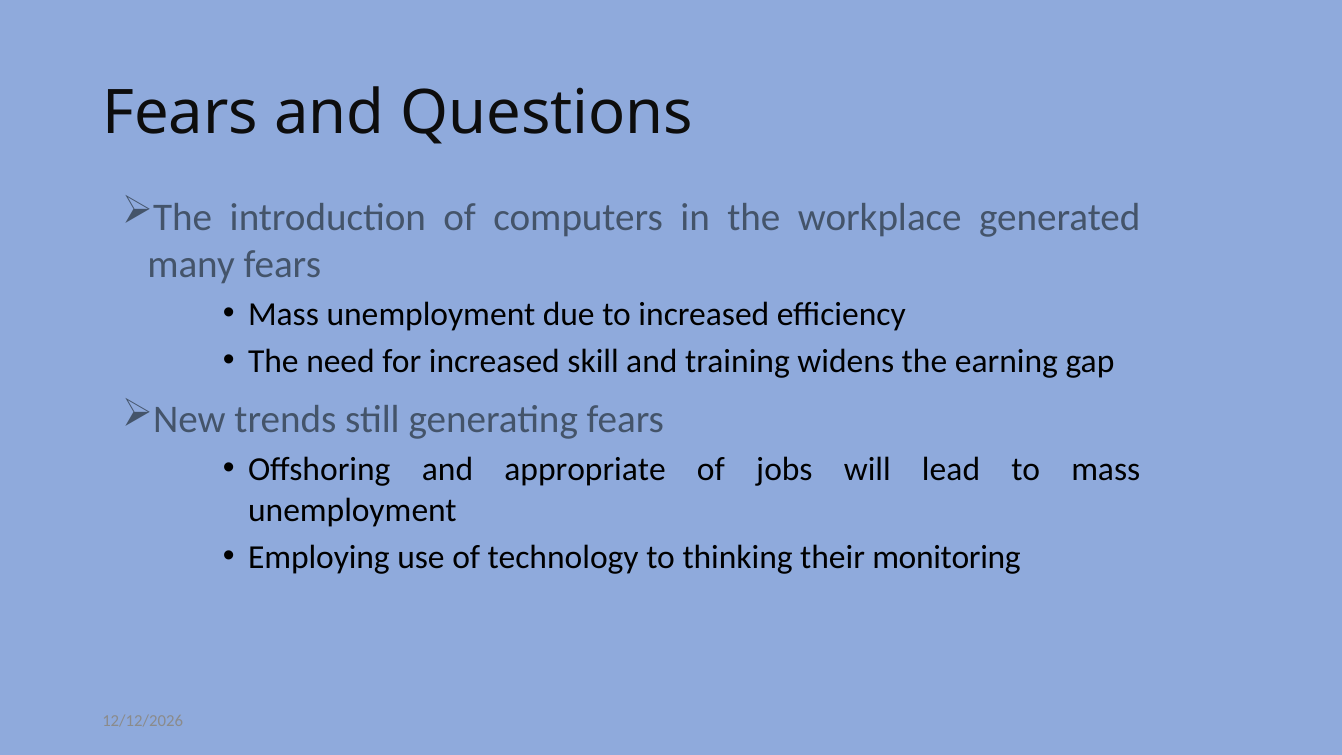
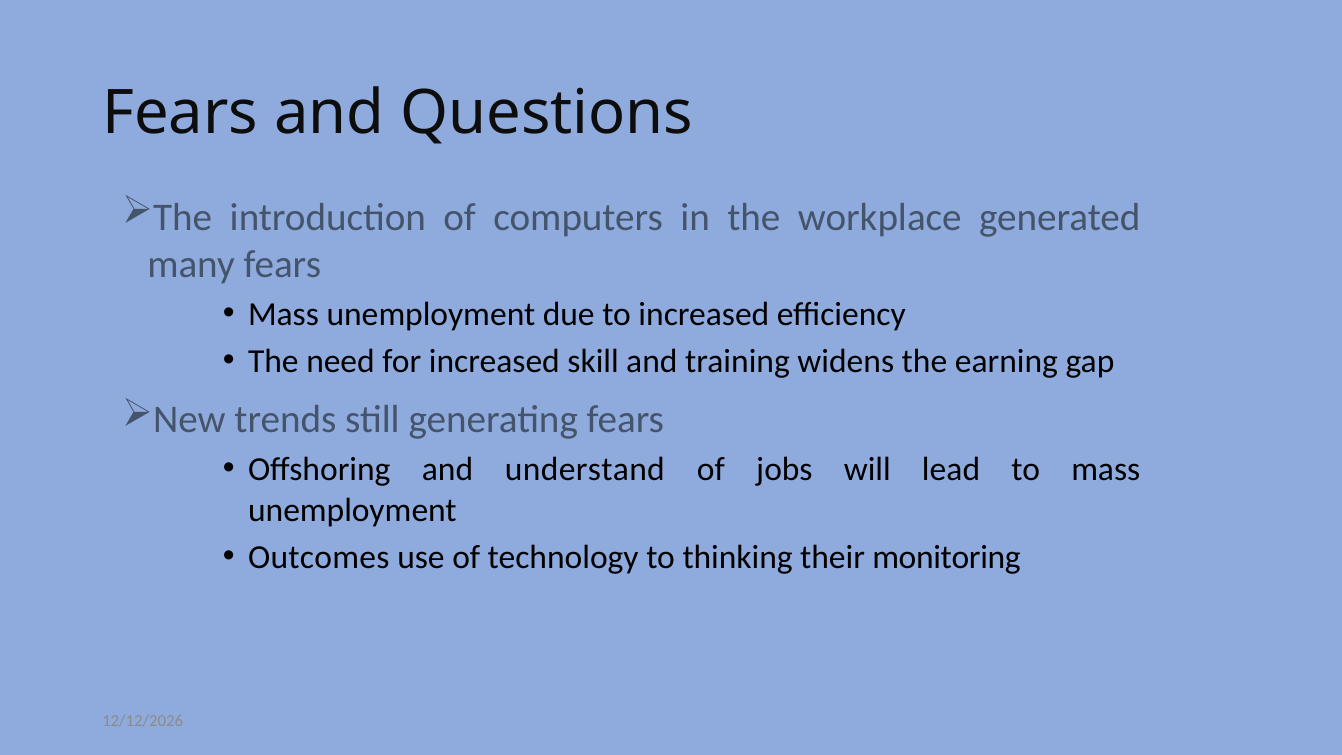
appropriate: appropriate -> understand (585, 470)
Employing: Employing -> Outcomes (319, 557)
